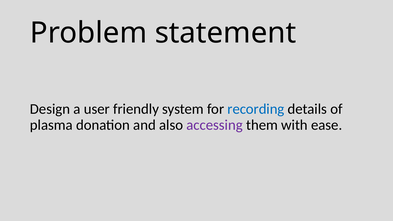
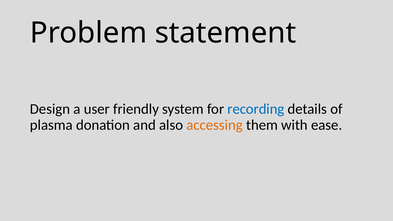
accessing colour: purple -> orange (215, 125)
